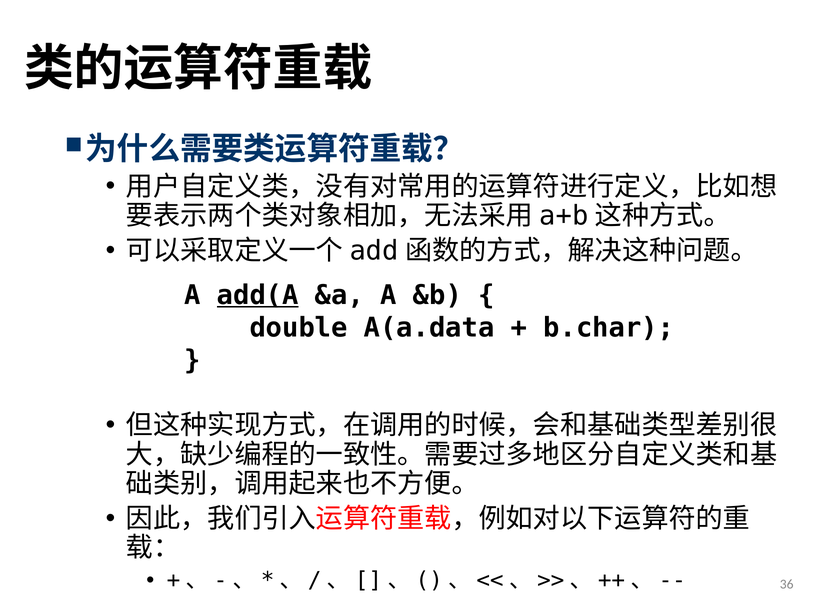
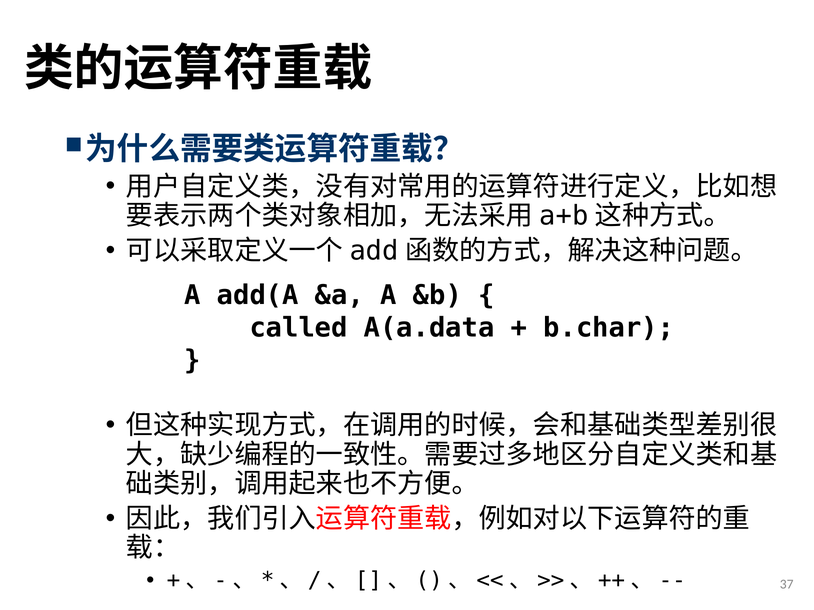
add(A underline: present -> none (258, 295)
double: double -> called (299, 328)
36: 36 -> 37 (787, 585)
